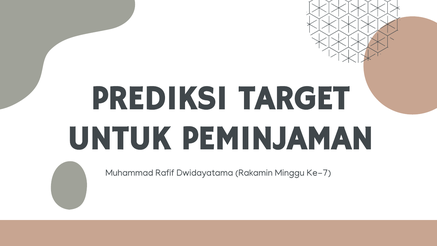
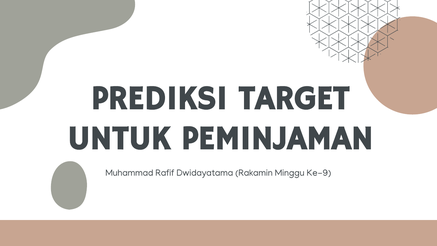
Ke-7: Ke-7 -> Ke-9 (319, 173)
